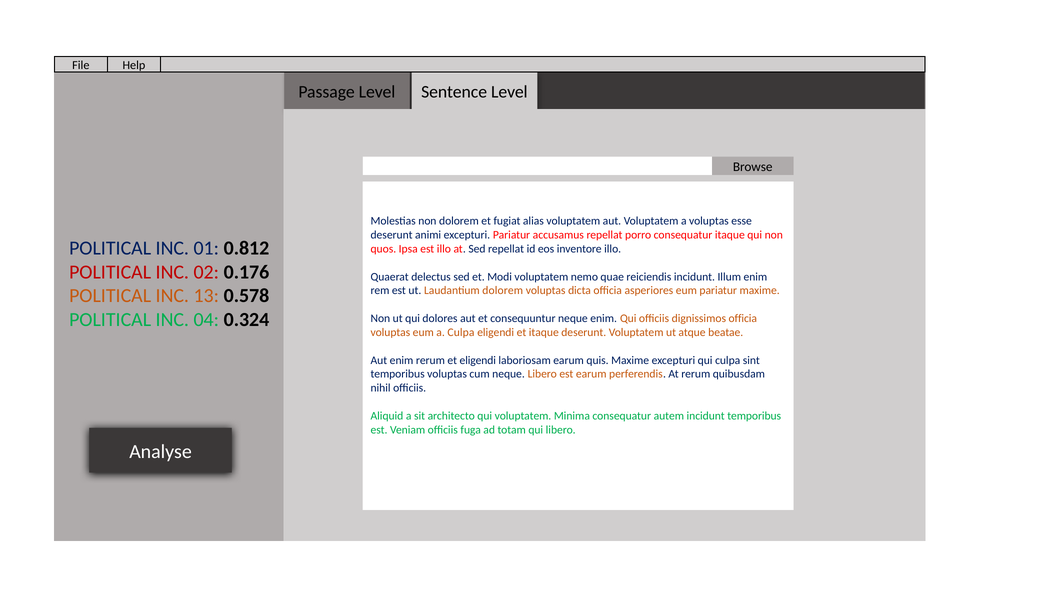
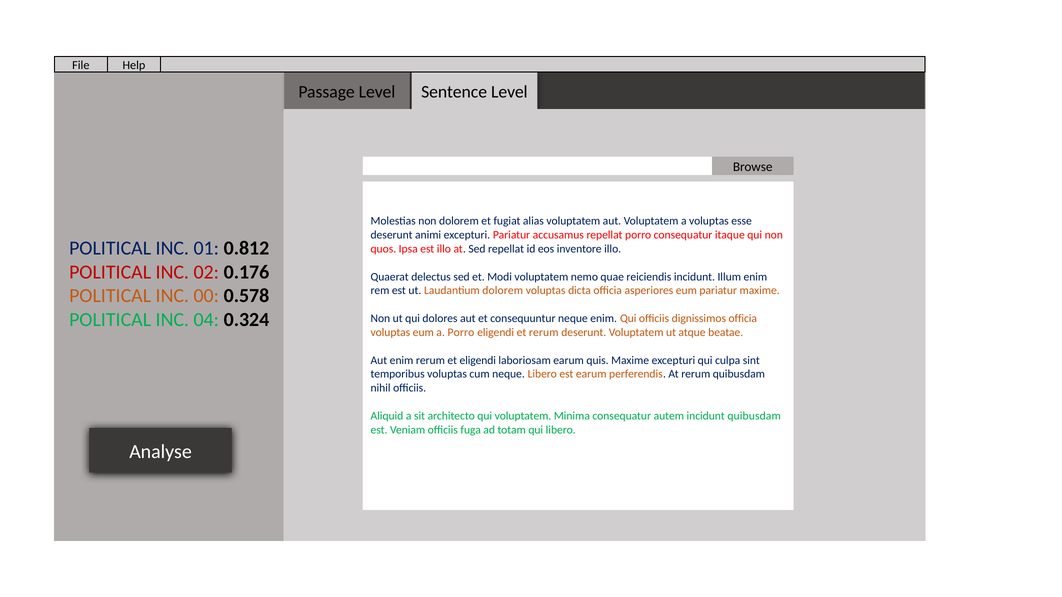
13: 13 -> 00 (206, 296)
a Culpa: Culpa -> Porro (461, 333)
et itaque: itaque -> rerum (544, 333)
incidunt temporibus: temporibus -> quibusdam (754, 416)
